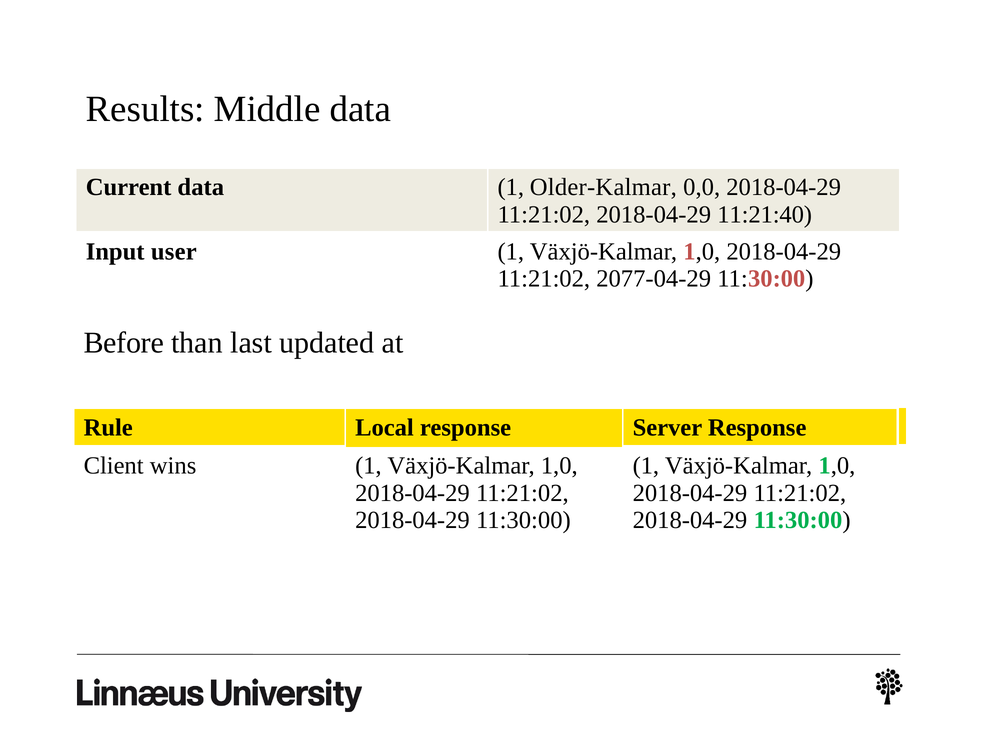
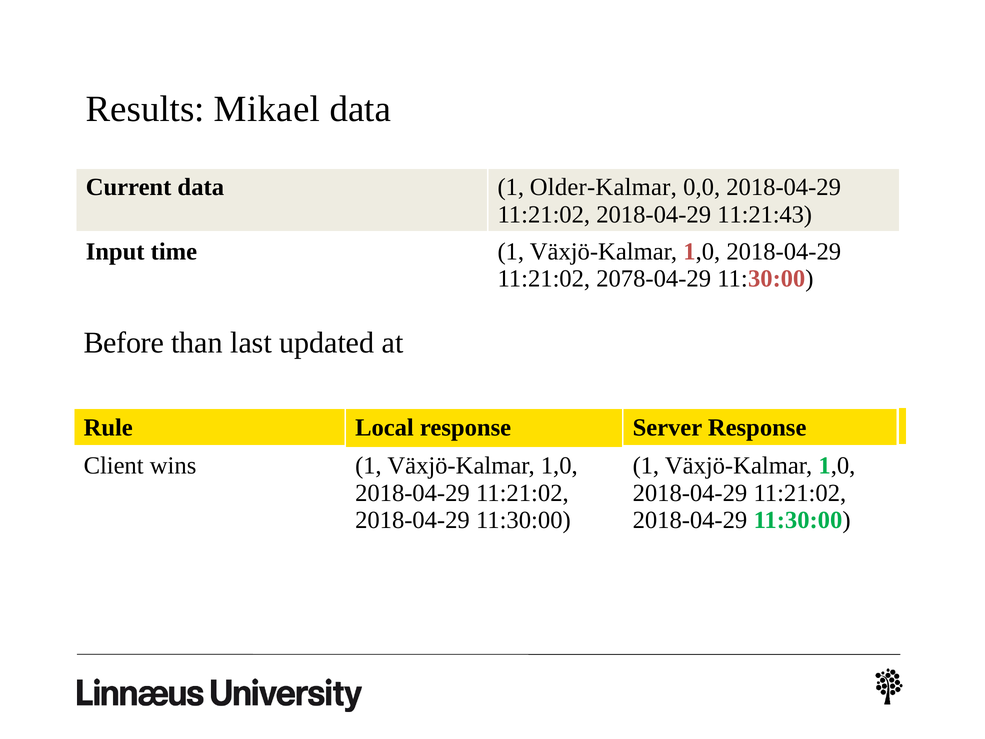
Middle: Middle -> Mikael (267, 109)
11:21:40: 11:21:40 -> 11:21:43 (765, 214)
user: user -> time (174, 251)
2077-04-29: 2077-04-29 -> 2078-04-29 (654, 279)
